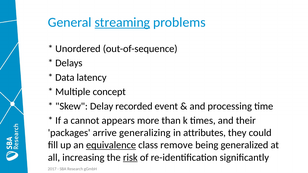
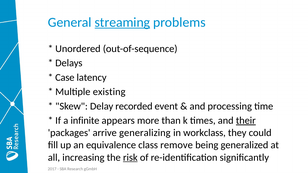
Data: Data -> Case (65, 78)
concept: concept -> existing (109, 92)
cannot: cannot -> infinite (85, 121)
their underline: none -> present (246, 121)
attributes: attributes -> workclass (204, 133)
equivalence underline: present -> none (111, 145)
